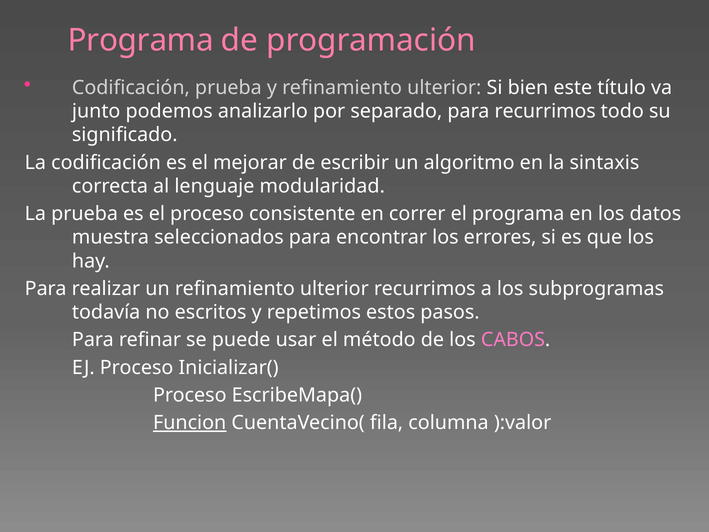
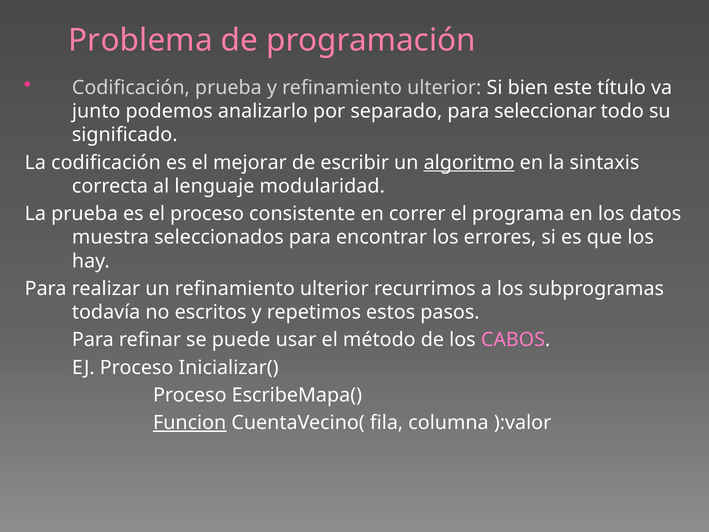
Programa: Programa -> Problema (140, 41)
para recurrimos: recurrimos -> seleccionar (545, 111)
algoritmo underline: none -> present (469, 162)
